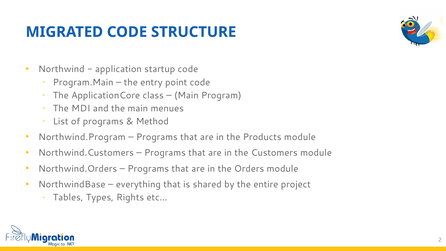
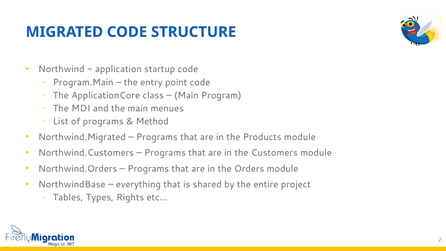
Northwind.Program: Northwind.Program -> Northwind.Migrated (82, 137)
